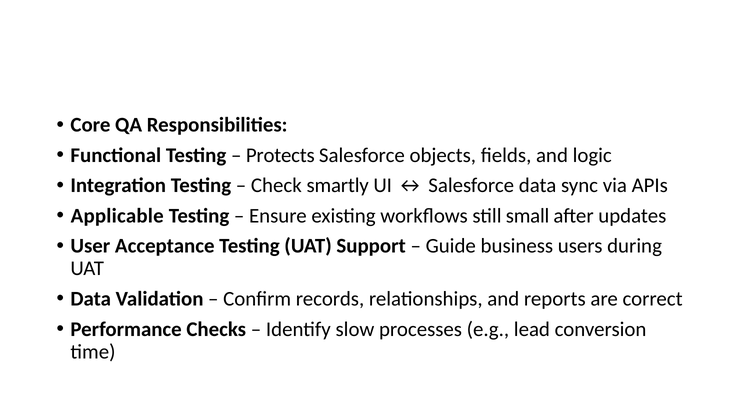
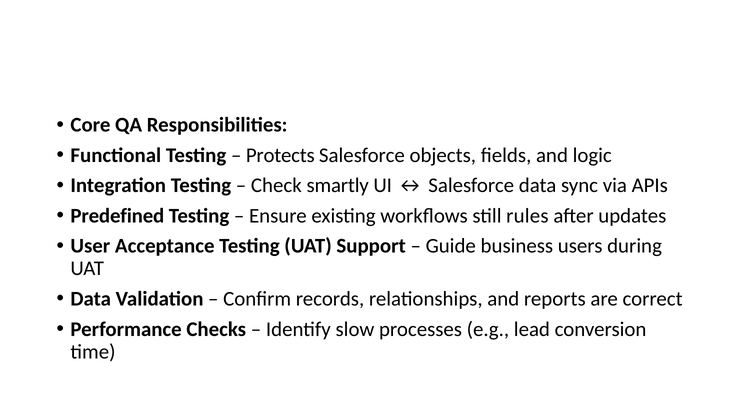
Applicable: Applicable -> Predefined (117, 216)
small: small -> rules (527, 216)
